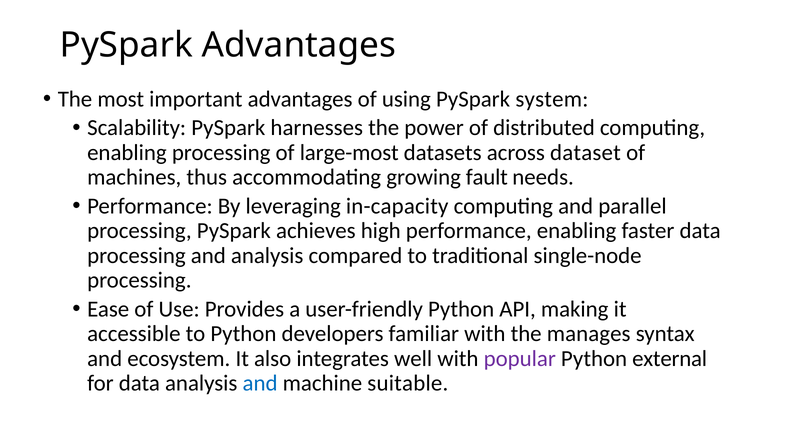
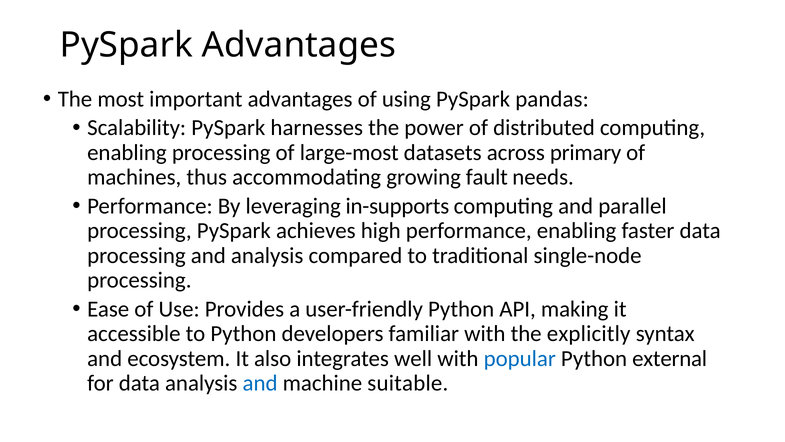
system: system -> pandas (552, 99)
dataset: dataset -> primary (586, 152)
in-capacity: in-capacity -> in-supports (397, 206)
manages: manages -> explicitly (589, 333)
popular colour: purple -> blue (520, 358)
